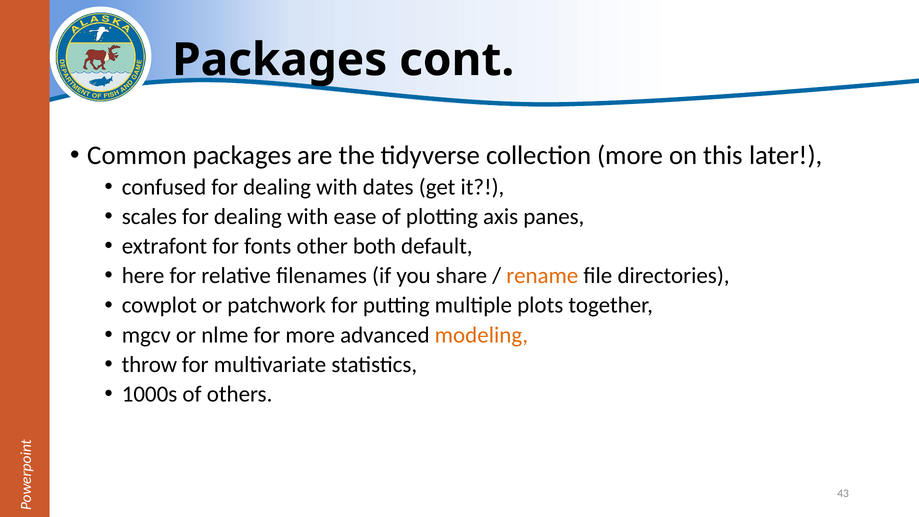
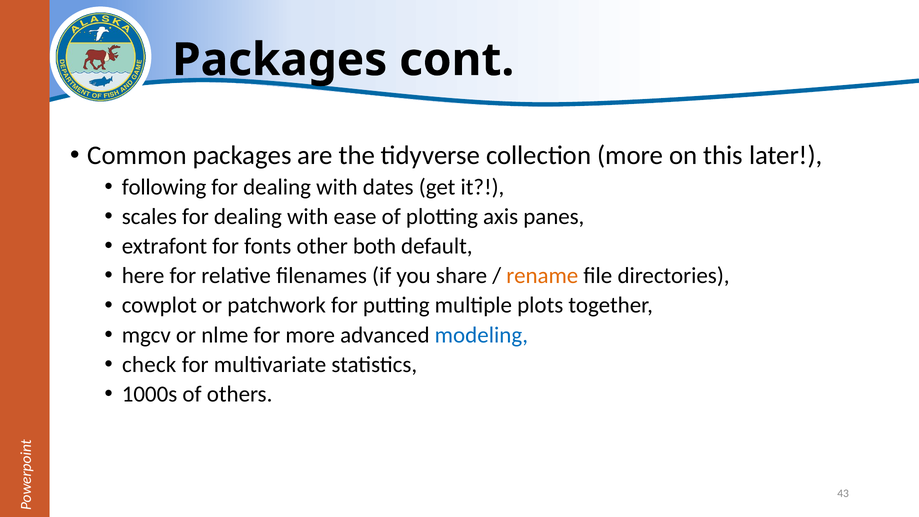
confused: confused -> following (164, 187)
modeling colour: orange -> blue (481, 335)
throw: throw -> check (149, 364)
